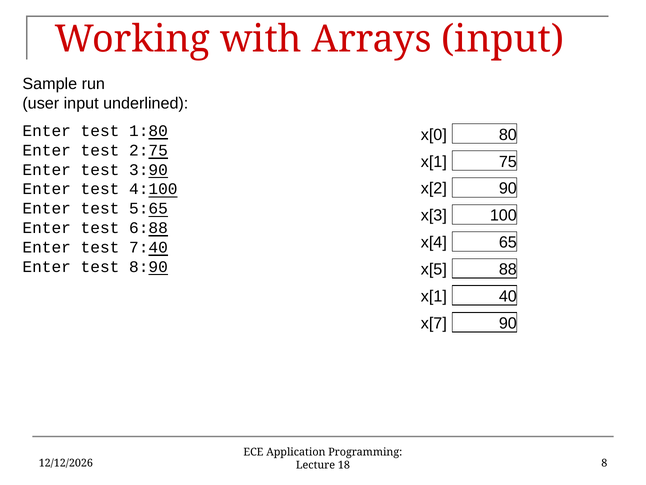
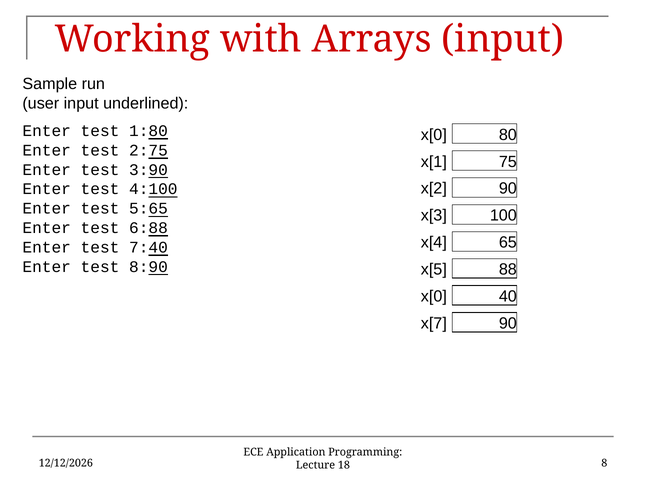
x[1: x[1 -> x[0 (434, 296)
